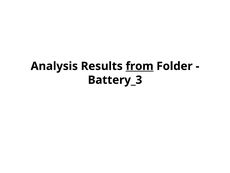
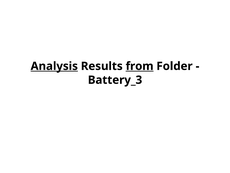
Analysis underline: none -> present (54, 66)
